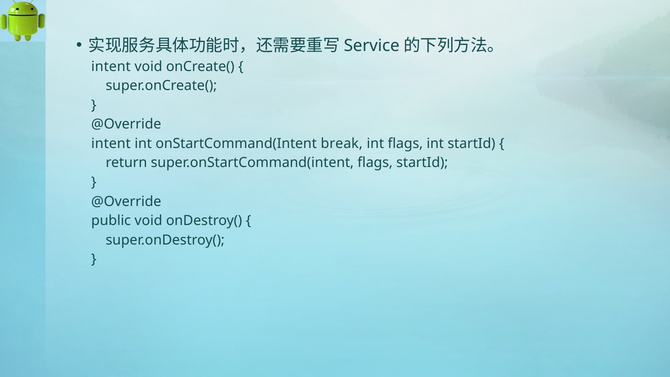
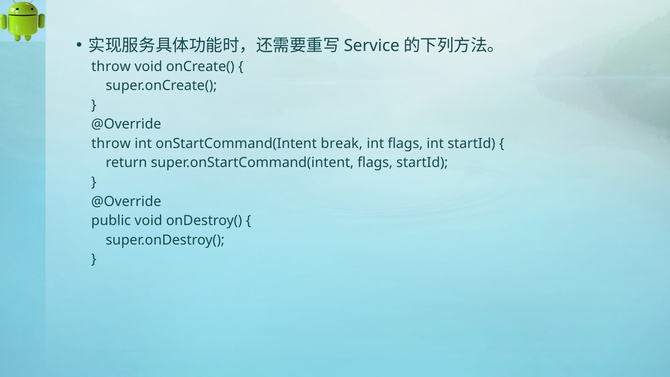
intent: intent -> throw (111, 66)
intent: intent -> throw (111, 144)
